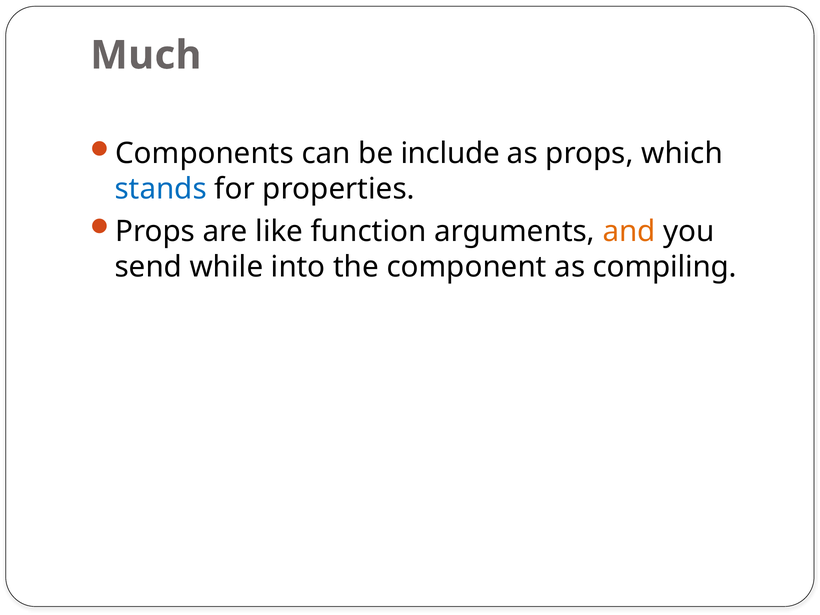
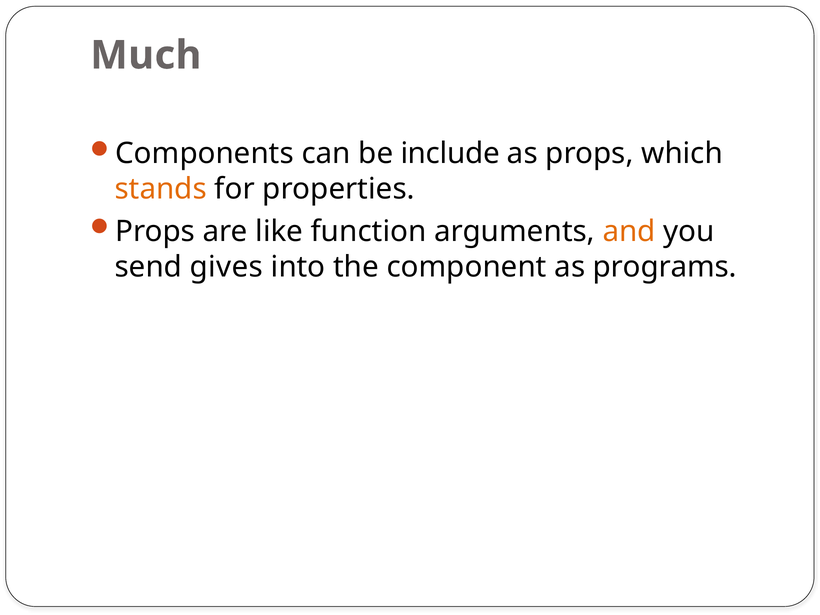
stands colour: blue -> orange (161, 189)
while: while -> gives (226, 267)
compiling: compiling -> programs (665, 267)
